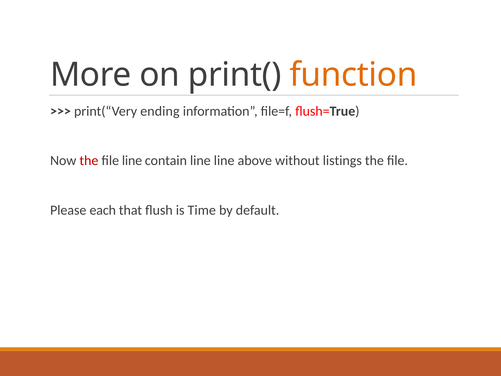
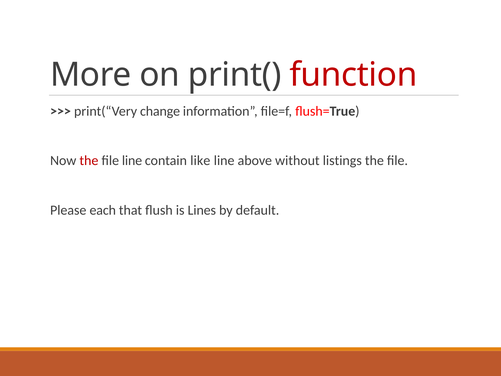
function colour: orange -> red (353, 75)
ending: ending -> change (160, 111)
contain line: line -> like (200, 161)
Time: Time -> Lines (202, 210)
